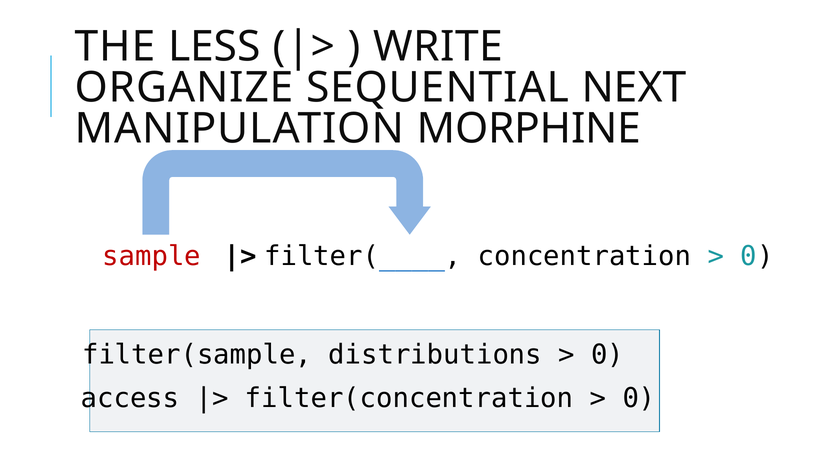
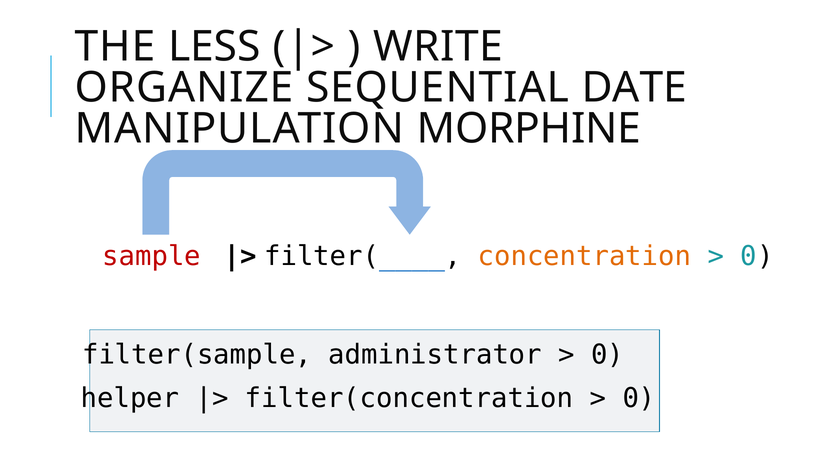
NEXT: NEXT -> DATE (634, 88)
concentration colour: black -> orange (584, 256)
distributions: distributions -> administrator (435, 355)
access: access -> helper (130, 398)
